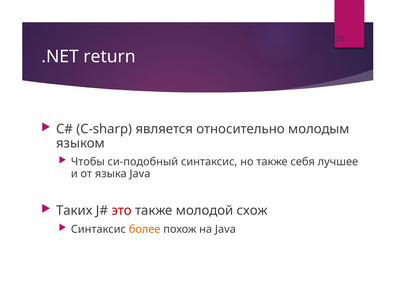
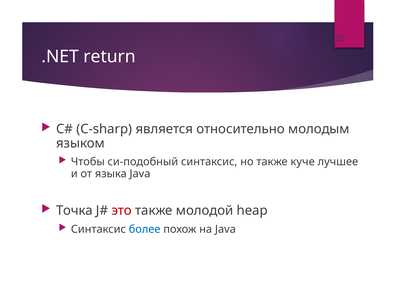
себя: себя -> куче (303, 162)
Таких: Таких -> Точка (74, 211)
схож: схож -> heap (252, 211)
более colour: orange -> blue (145, 229)
